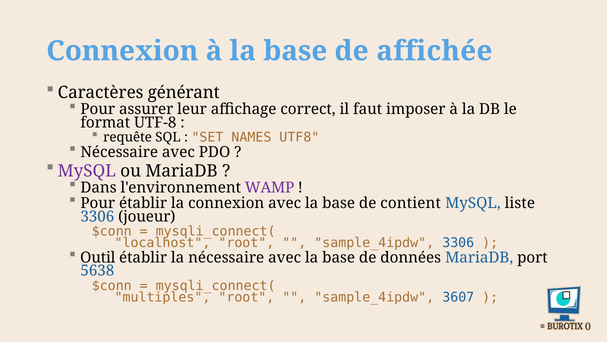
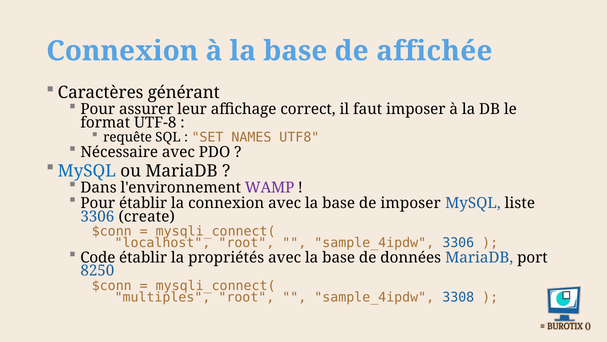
MySQL colour: purple -> blue (87, 171)
de contient: contient -> imposer (411, 203)
joueur: joueur -> create (147, 216)
Outil: Outil -> Code (98, 257)
la nécessaire: nécessaire -> propriétés (226, 257)
5638: 5638 -> 8250 (97, 270)
3607: 3607 -> 3308 (458, 297)
